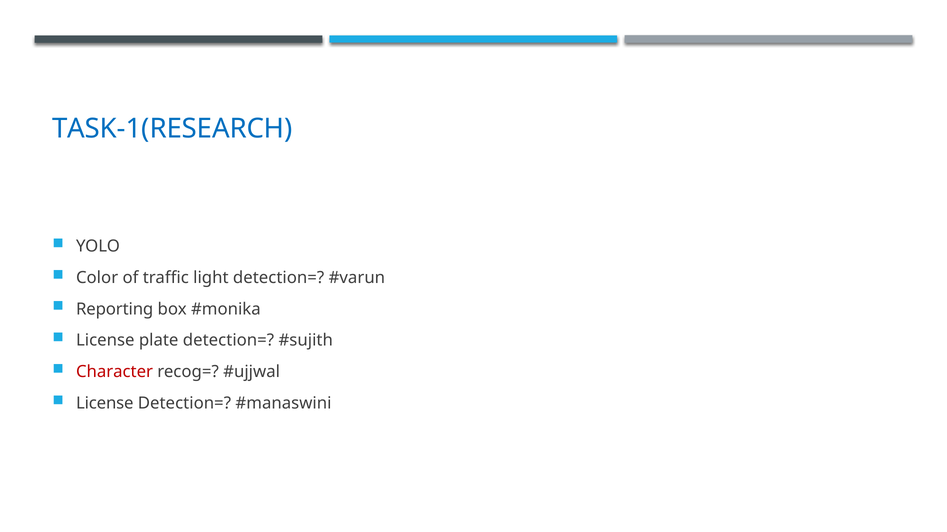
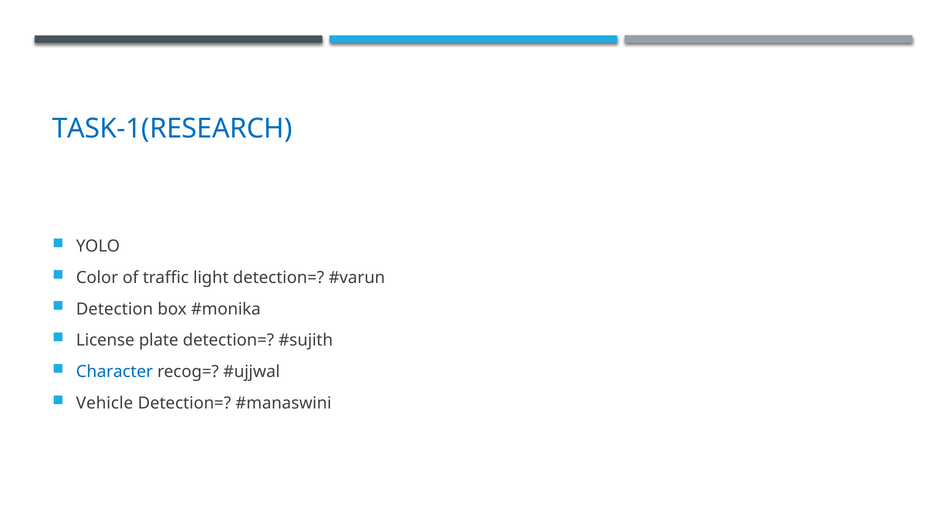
Reporting: Reporting -> Detection (115, 309)
Character colour: red -> blue (114, 372)
License: License -> Vehicle (105, 404)
